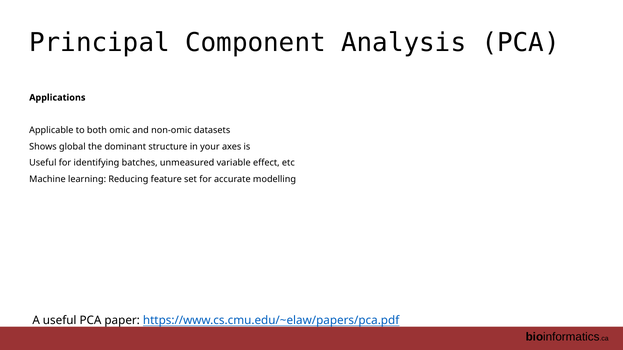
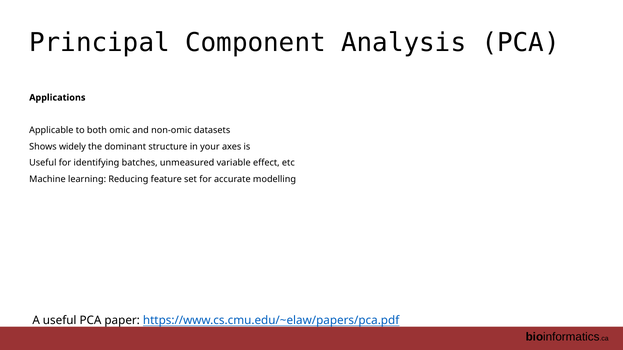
global: global -> widely (72, 147)
